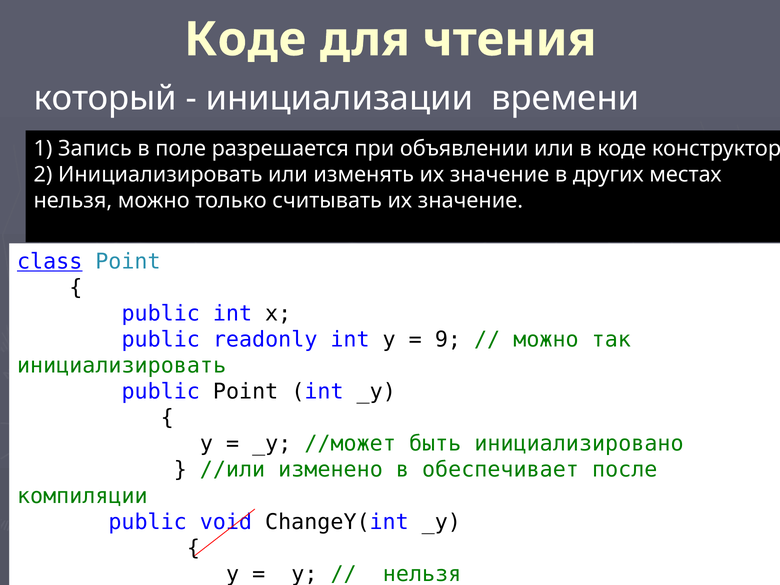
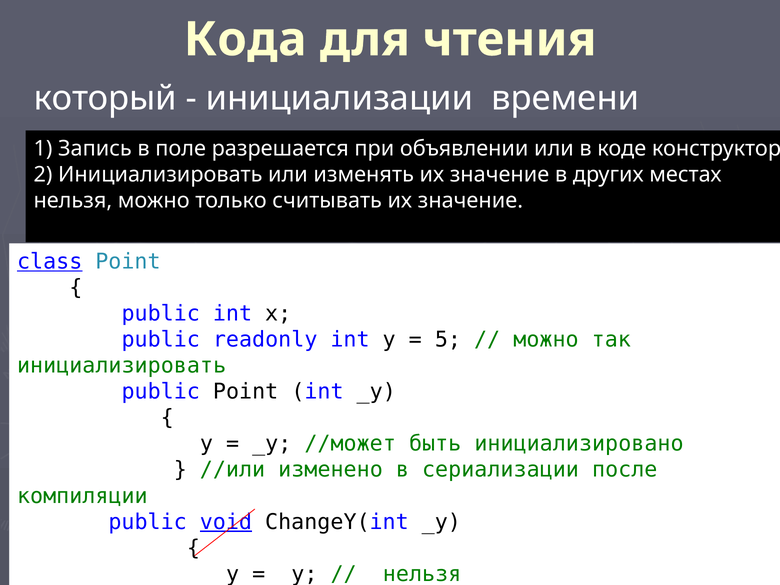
Коде: Коде -> Кода (245, 40)
9: 9 -> 5 (448, 340)
обеспечивает: обеспечивает -> сериализации (500, 470)
void underline: none -> present (226, 522)
